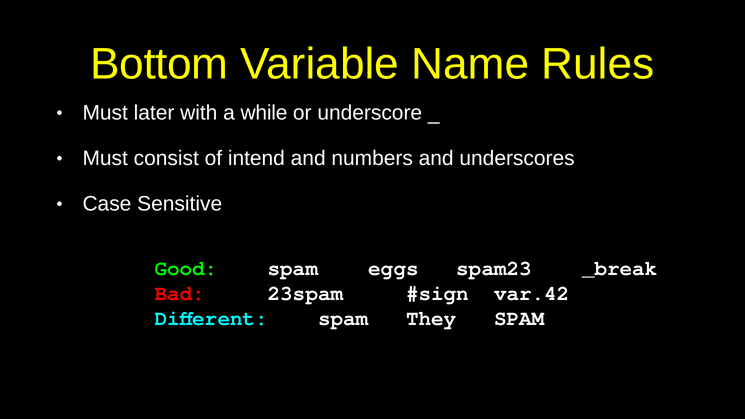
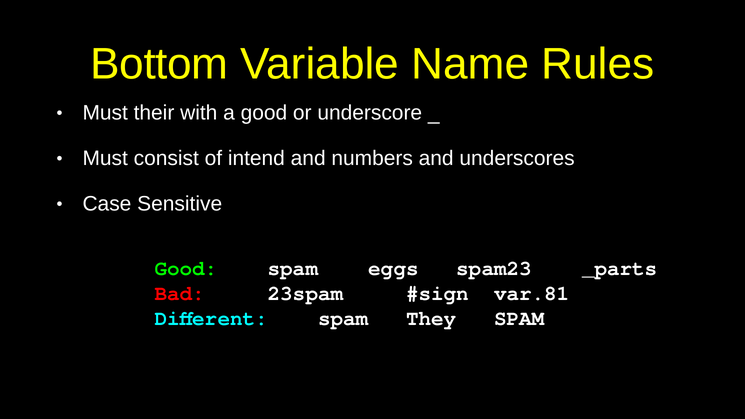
later: later -> their (154, 113)
a while: while -> good (264, 113)
_break: _break -> _parts (620, 268)
var.42: var.42 -> var.81 (532, 293)
